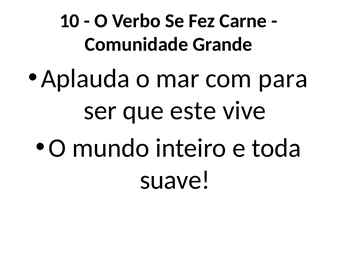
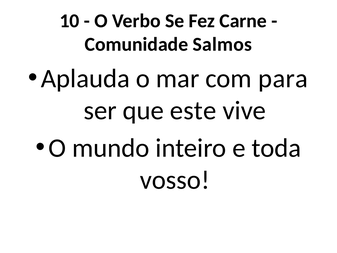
Grande: Grande -> Salmos (222, 44)
suave: suave -> vosso (175, 180)
